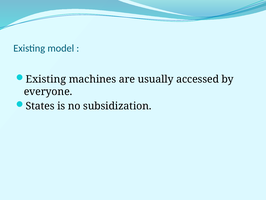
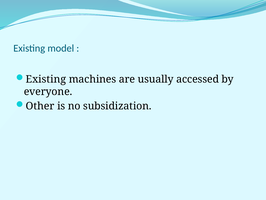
States: States -> Other (40, 106)
